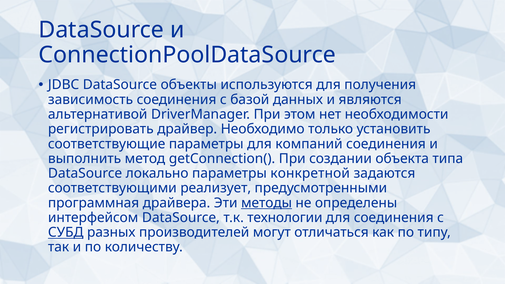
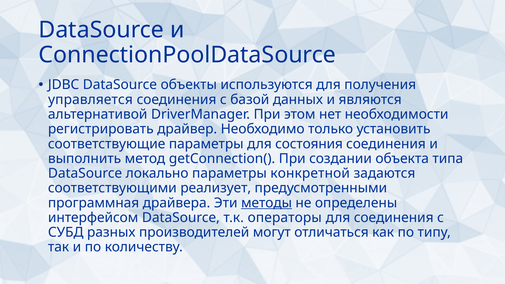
зависимость: зависимость -> управляется (90, 100)
компаний: компаний -> состояния (309, 144)
технологии: технологии -> операторы (285, 218)
СУБД underline: present -> none (66, 232)
